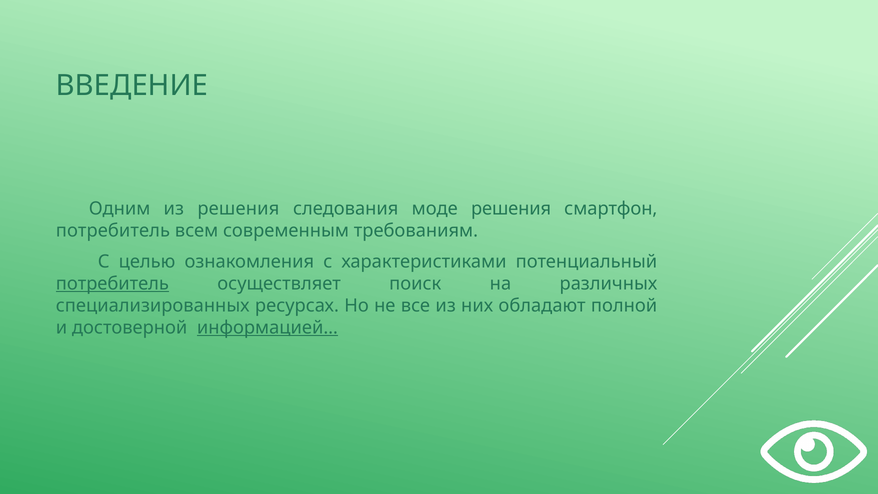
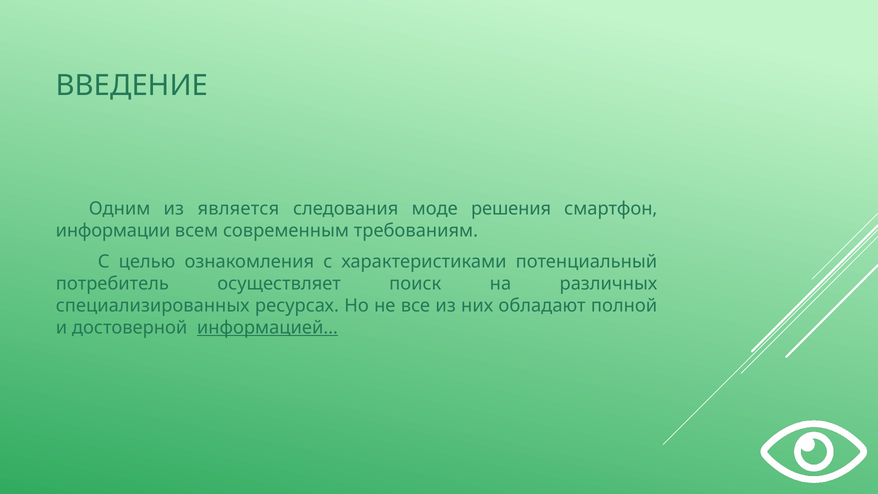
из решения: решения -> является (238, 209)
потребитель: потребитель -> информации (113, 231)
потребитель underline: present -> none (112, 284)
